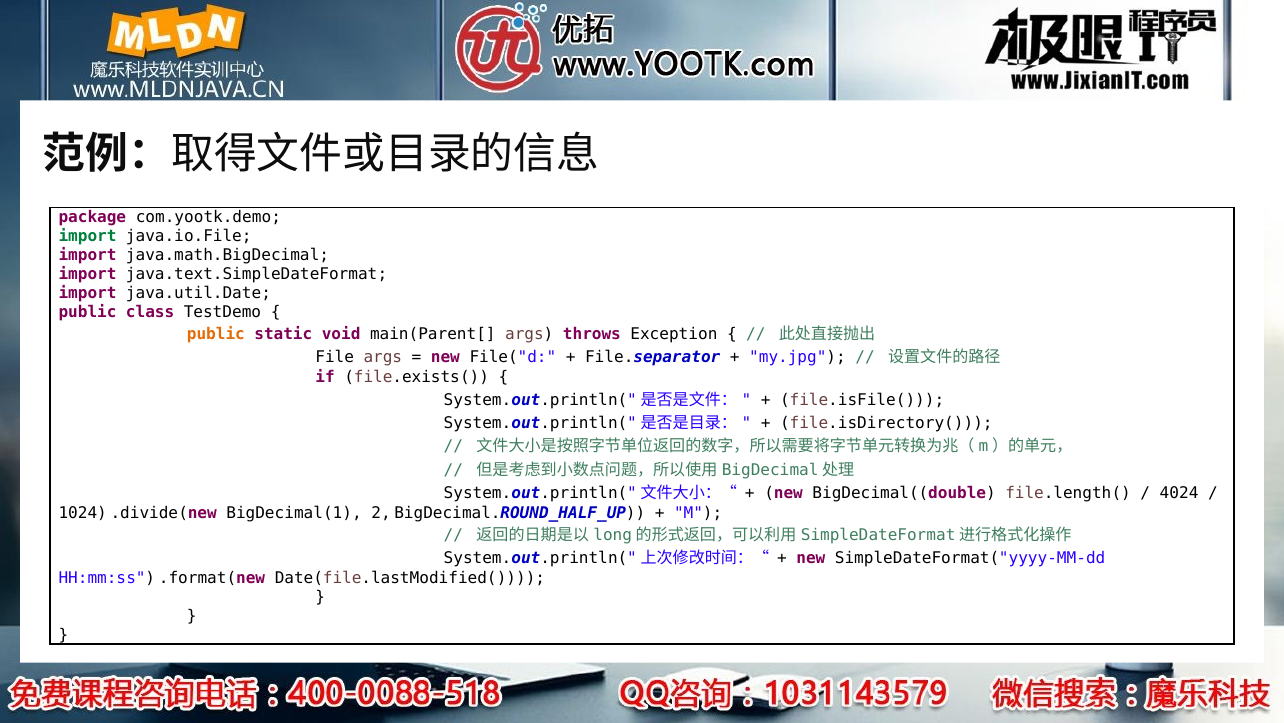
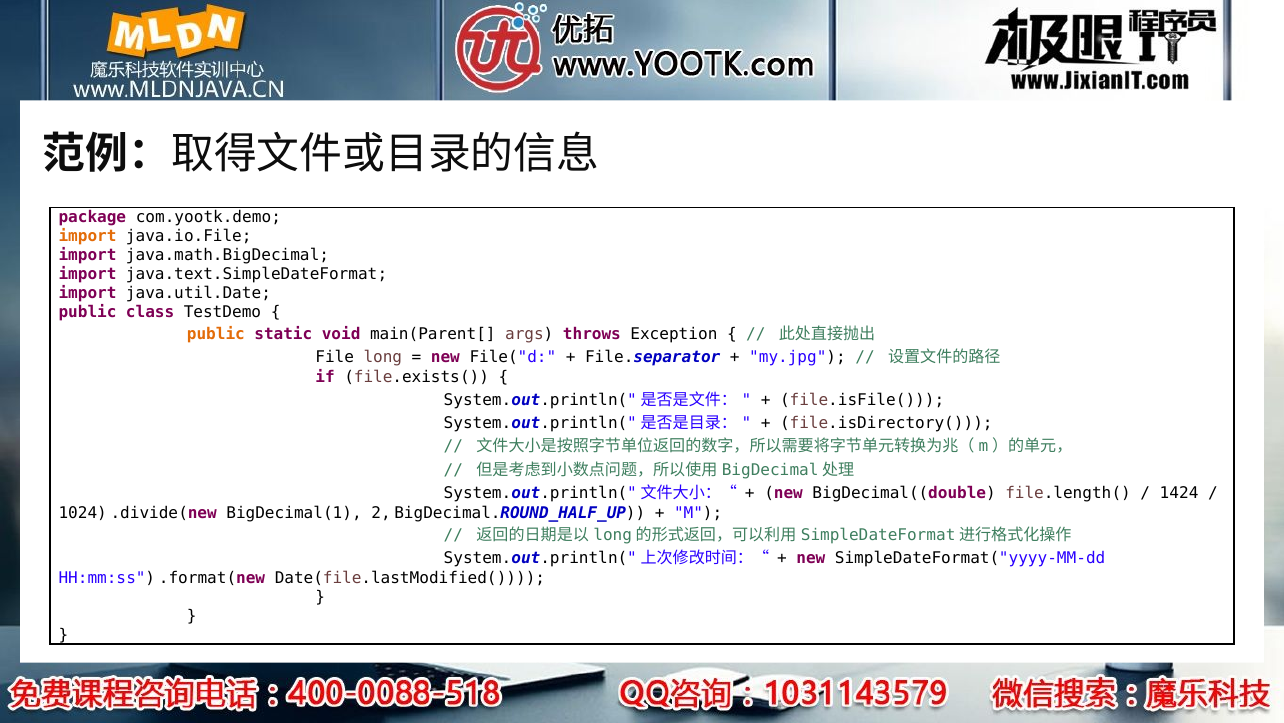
import colour: green -> orange (88, 236)
File args: args -> long (383, 357)
4024: 4024 -> 1424 (1179, 493)
